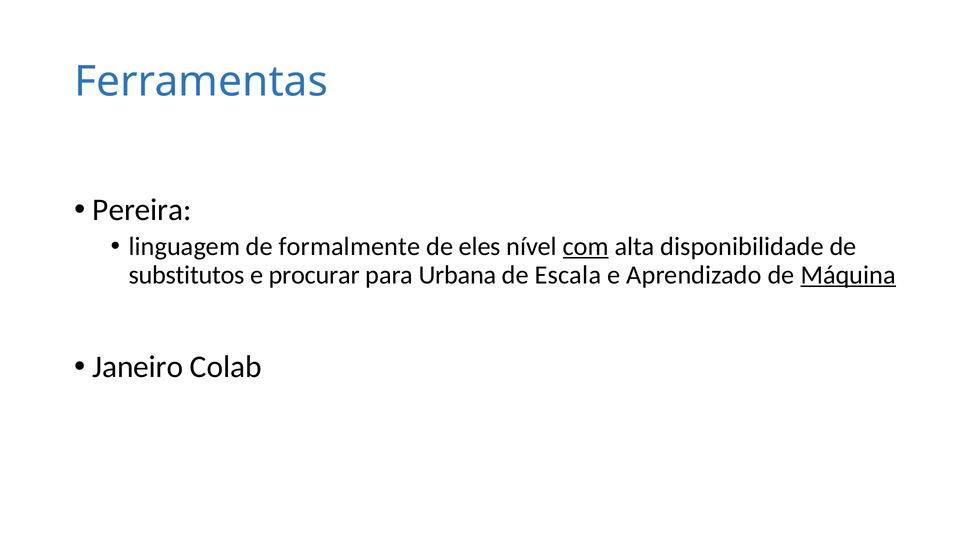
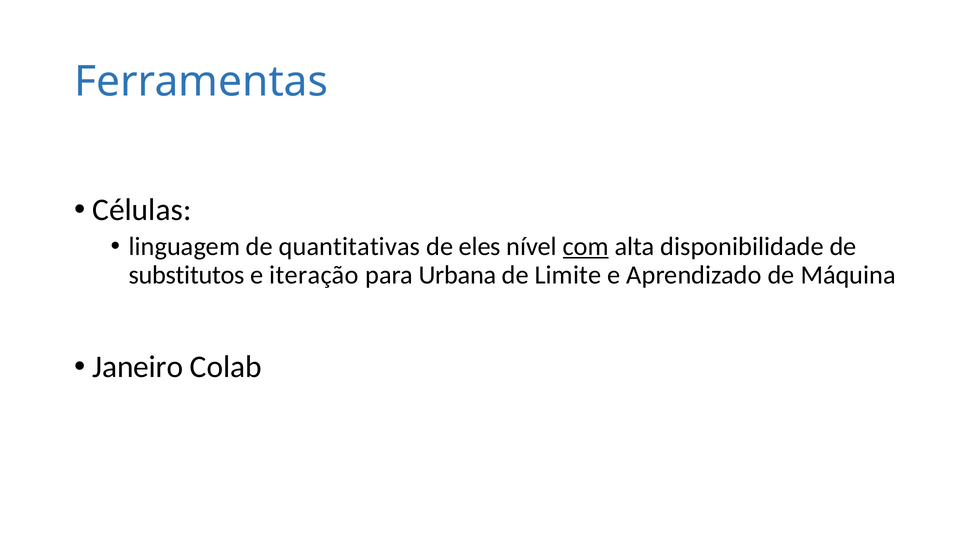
Pereira: Pereira -> Células (142, 210)
formalmente: formalmente -> quantitativas (350, 247)
procurar: procurar -> iteração (314, 275)
Escala: Escala -> Limite (568, 275)
Máquina underline: present -> none (848, 275)
